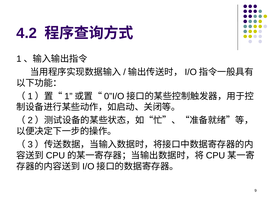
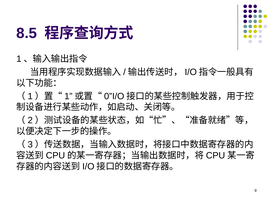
4.2: 4.2 -> 8.5 (27, 33)
